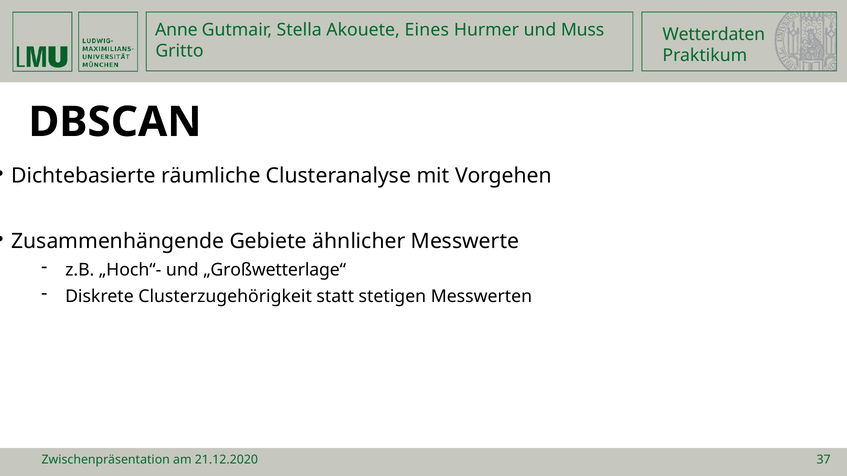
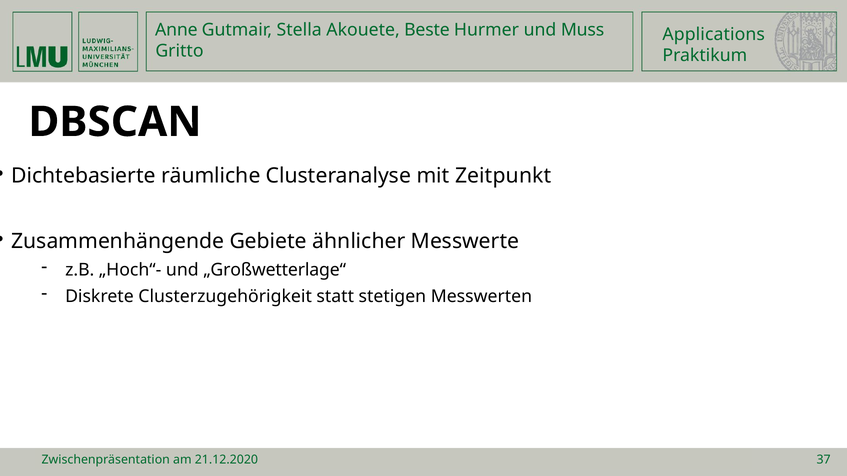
Eines: Eines -> Beste (427, 30)
Wetterdaten: Wetterdaten -> Applications (714, 34)
Vorgehen: Vorgehen -> Zeitpunkt (503, 176)
